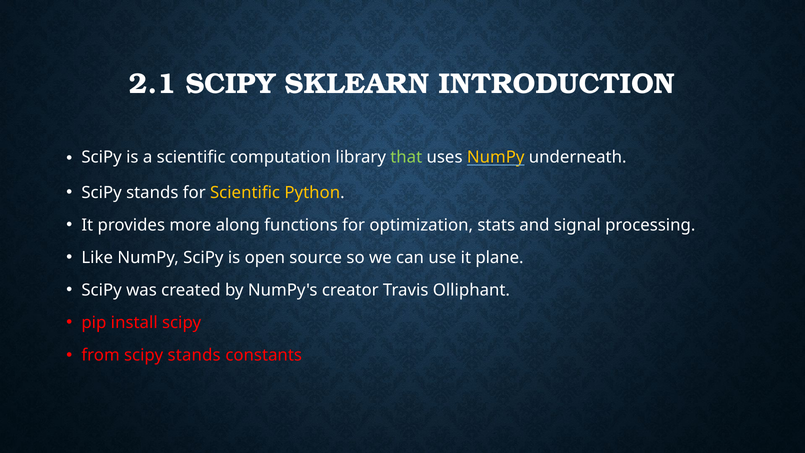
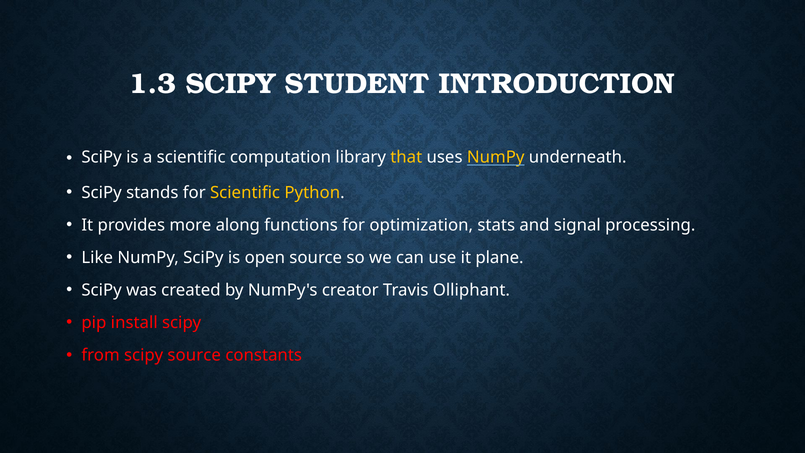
2.1: 2.1 -> 1.3 (152, 84)
SKLEARN: SKLEARN -> STUDENT (357, 84)
that colour: light green -> yellow (406, 157)
from scipy stands: stands -> source (194, 355)
